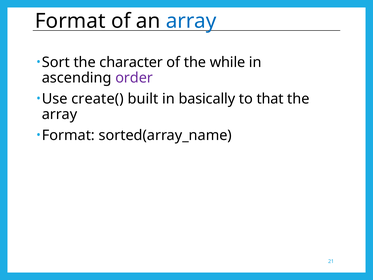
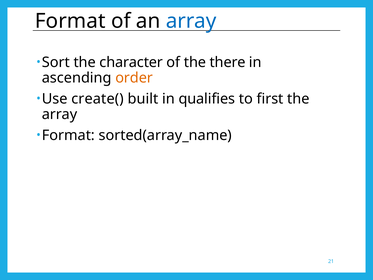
while: while -> there (228, 62)
order colour: purple -> orange (134, 78)
basically: basically -> qualifies (207, 99)
that: that -> first (270, 99)
